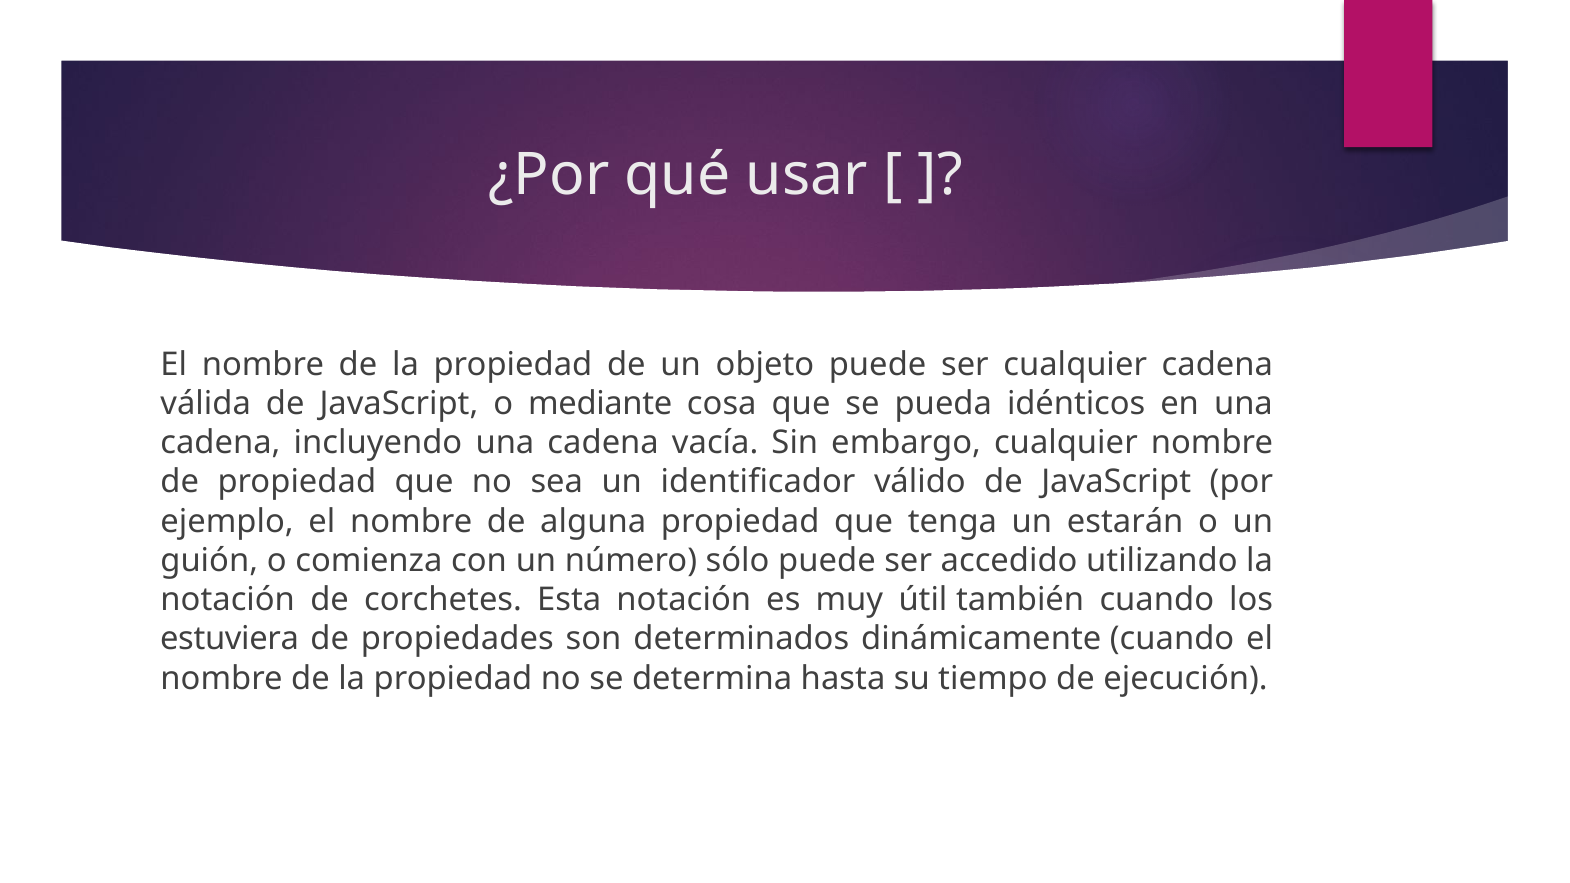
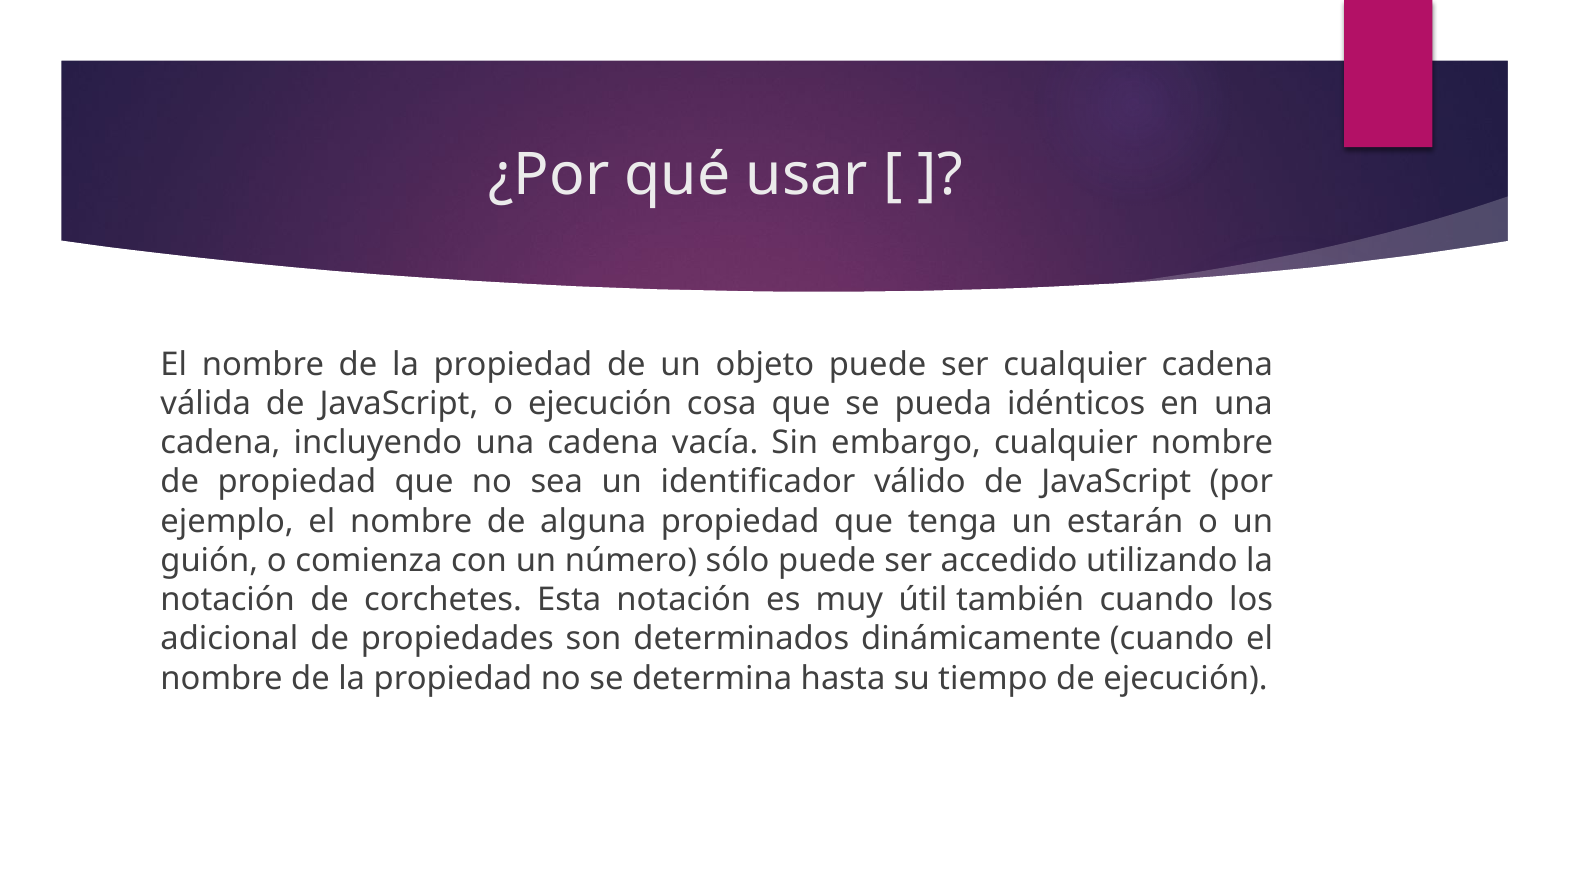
o mediante: mediante -> ejecución (600, 404)
estuviera: estuviera -> adicional (229, 639)
